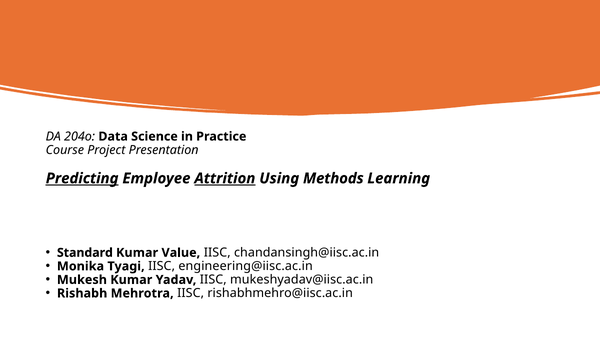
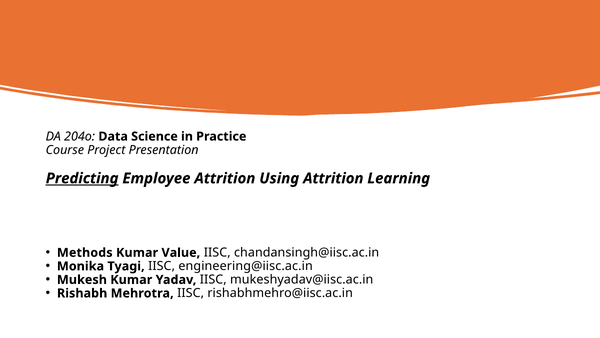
Attrition underline: present -> none (225, 178)
Using Methods: Methods -> Attrition (333, 178)
Standard: Standard -> Methods (85, 252)
